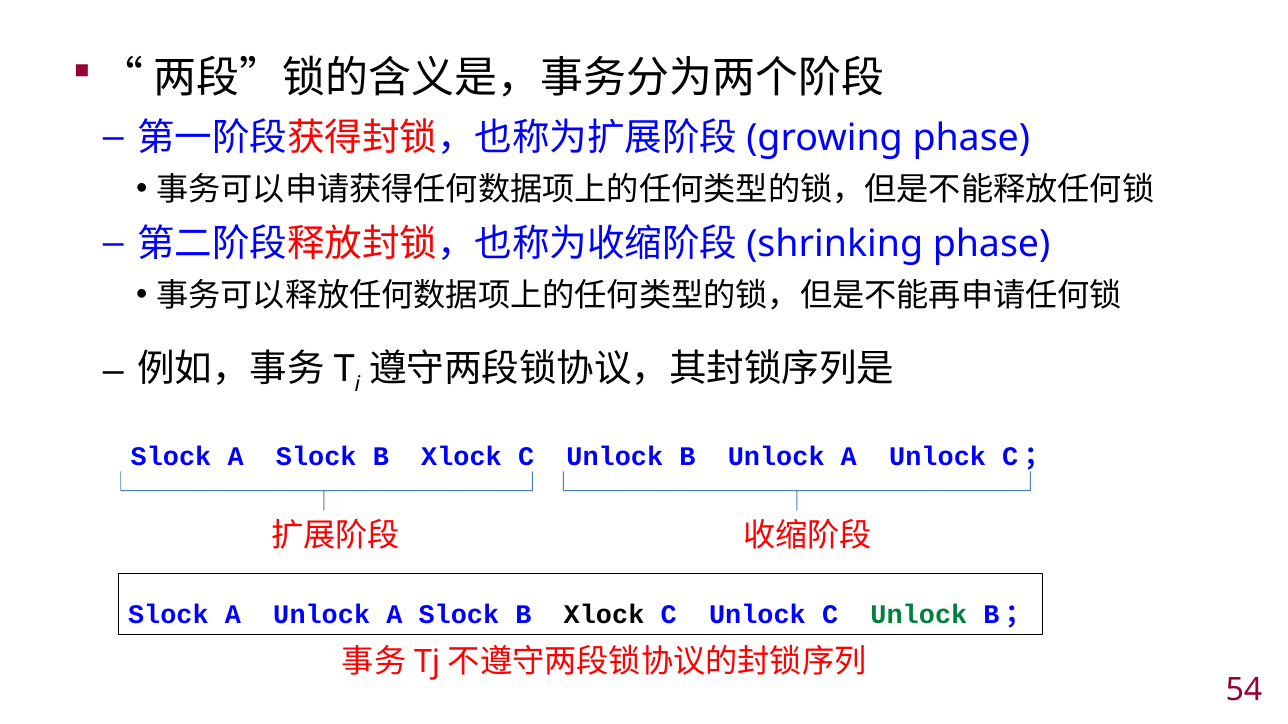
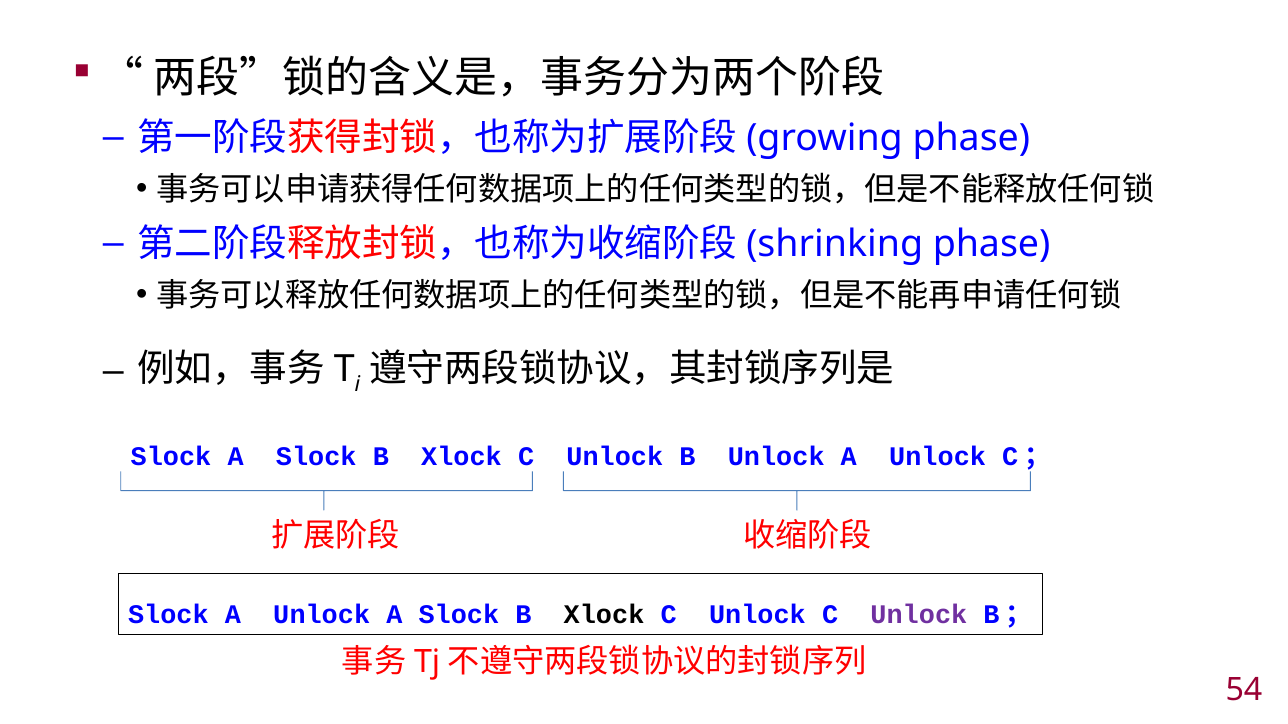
Unlock colour: green -> purple (919, 615)
